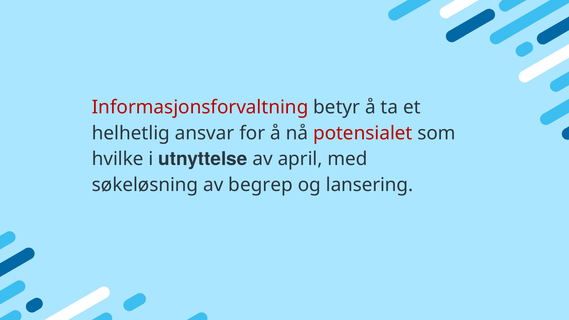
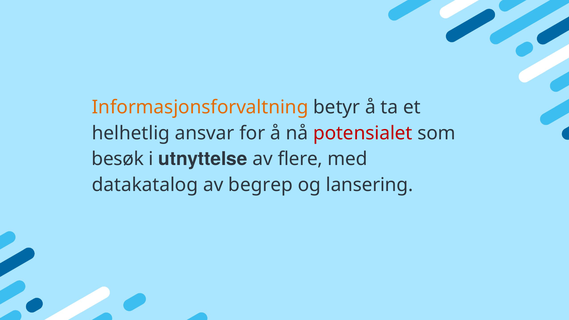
Informasjonsforvaltning colour: red -> orange (200, 107)
hvilke: hvilke -> besøk (118, 159)
april: april -> flere (300, 159)
søkeløsning: søkeløsning -> datakatalog (145, 185)
